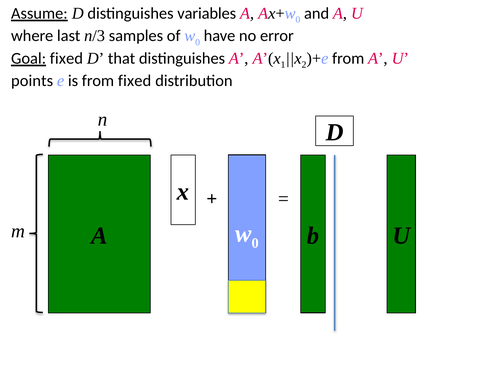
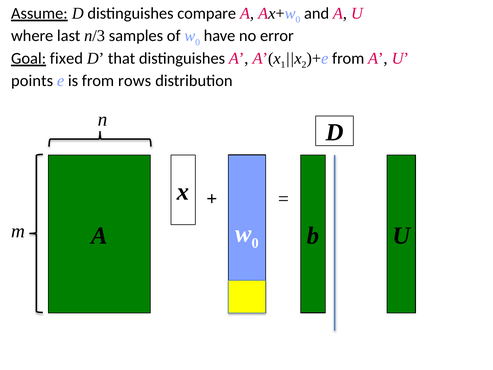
variables: variables -> compare (207, 13)
from fixed: fixed -> rows (135, 81)
